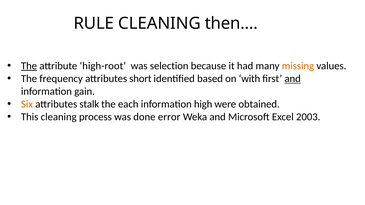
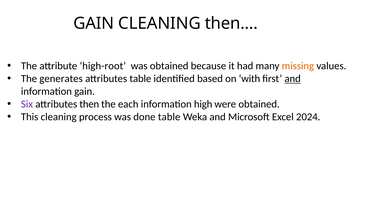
RULE: RULE -> GAIN (94, 23)
The underline: present -> none (29, 66)
was selection: selection -> obtained (169, 66)
frequency: frequency -> generates (61, 79)
attributes short: short -> table (140, 79)
Six colour: orange -> purple (27, 104)
stalk: stalk -> then (89, 104)
done error: error -> table (169, 117)
2003: 2003 -> 2024 (308, 117)
